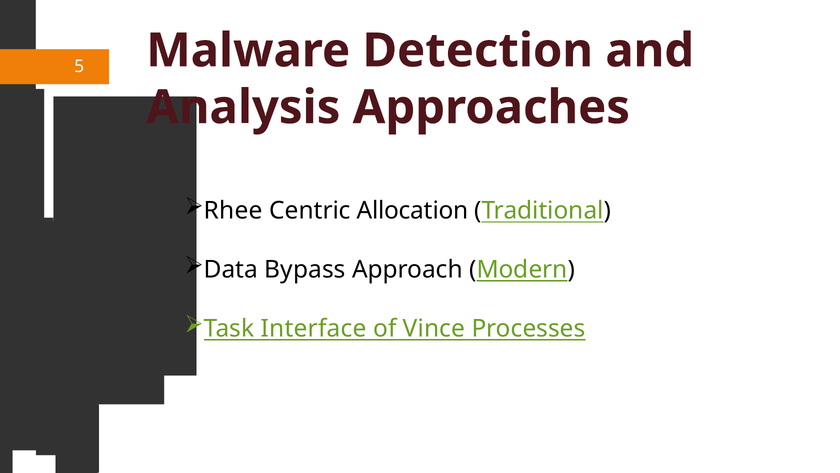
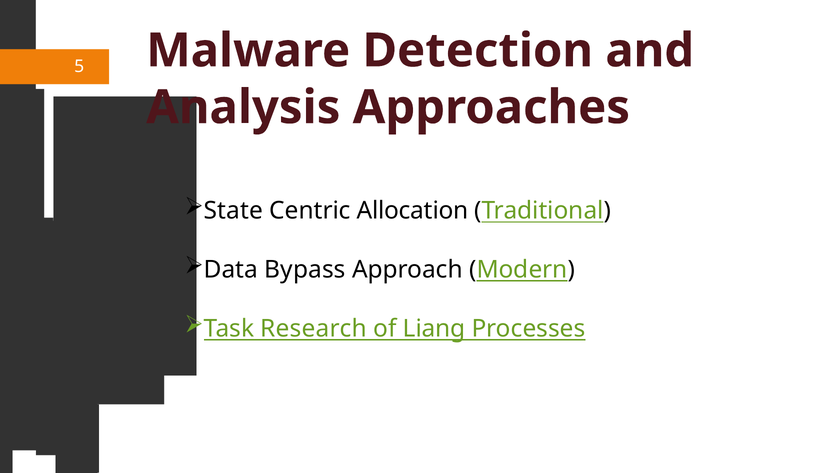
Rhee: Rhee -> State (233, 211)
Interface: Interface -> Research (314, 328)
Vince: Vince -> Liang (434, 328)
